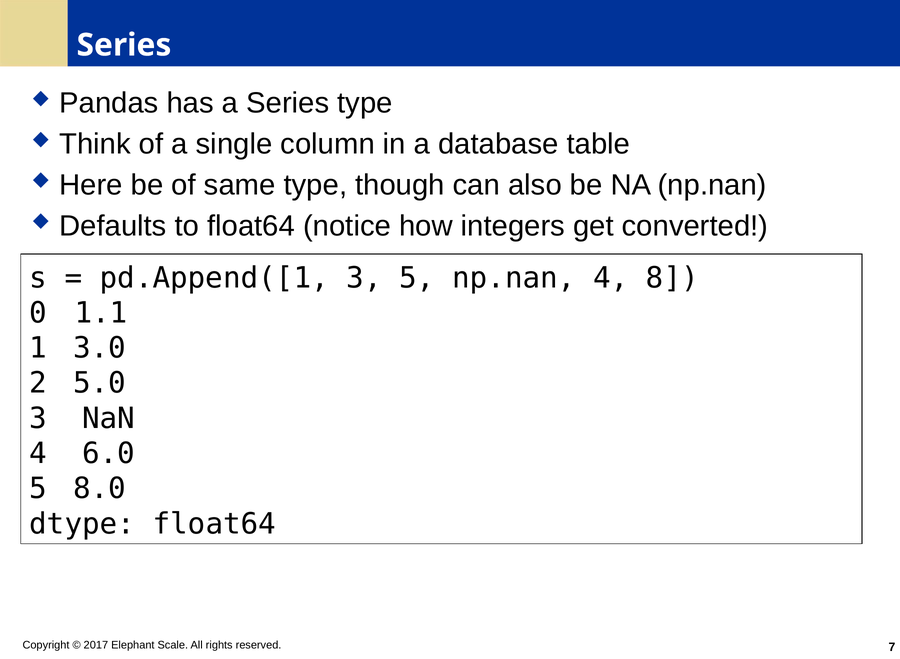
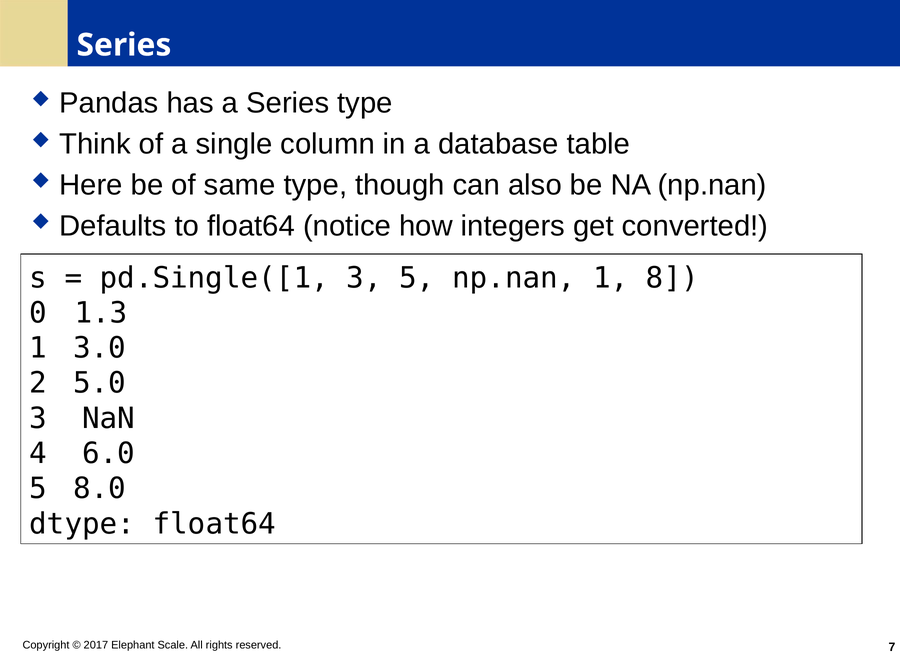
pd.Append([1: pd.Append([1 -> pd.Single([1 (214, 278)
np.nan 4: 4 -> 1 (611, 278)
1.1: 1.1 -> 1.3 (101, 313)
